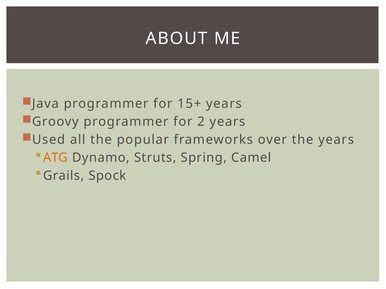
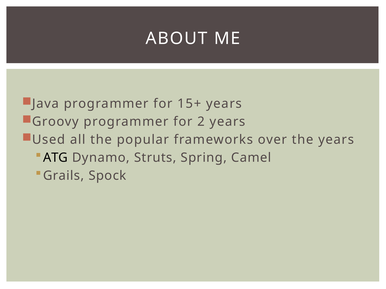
ATG colour: orange -> black (55, 158)
